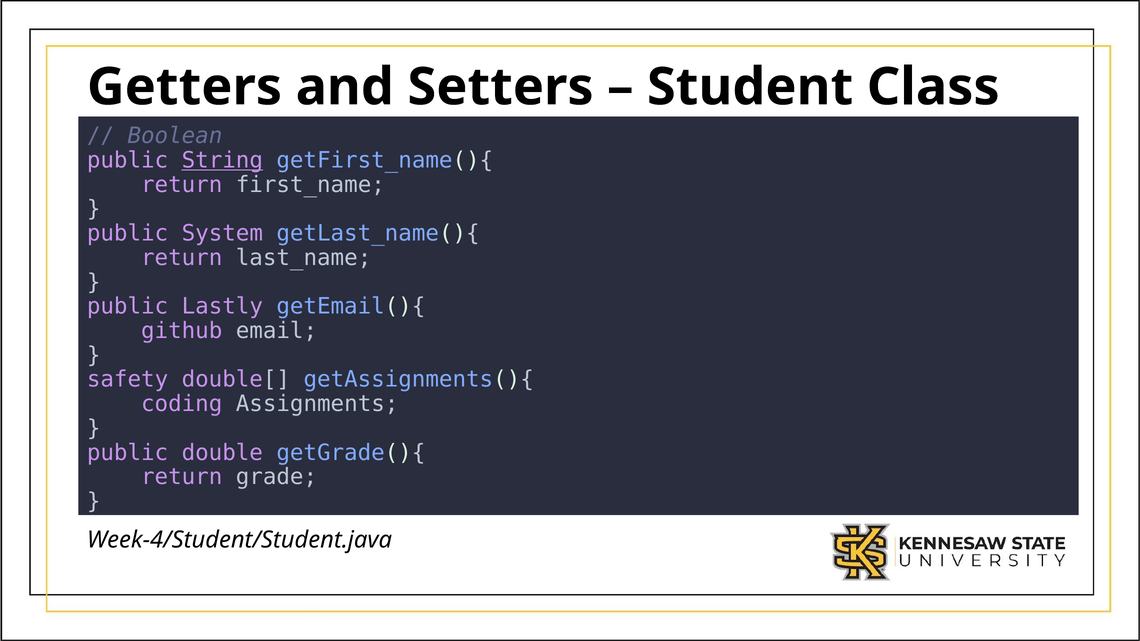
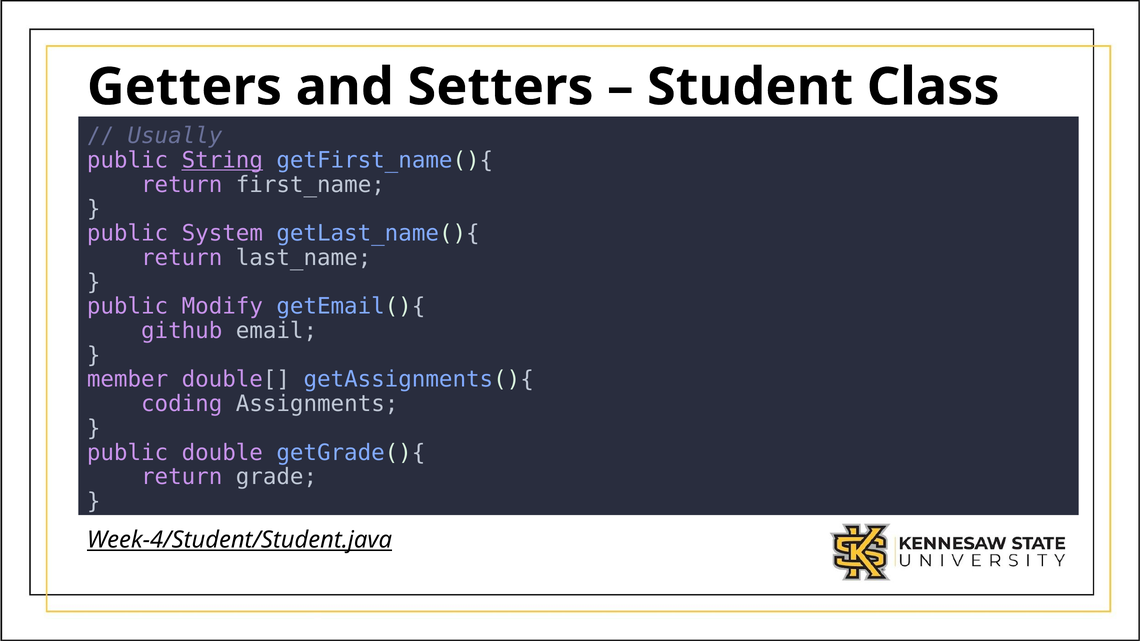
Boolean: Boolean -> Usually (175, 136)
Lastly: Lastly -> Modify (222, 307)
safety: safety -> member (128, 380)
Week-4/Student/Student.java underline: none -> present (239, 540)
